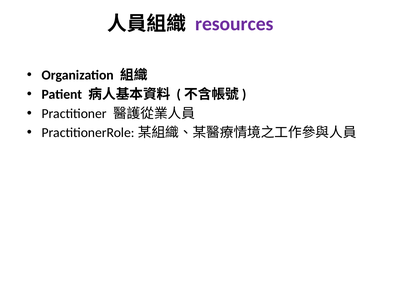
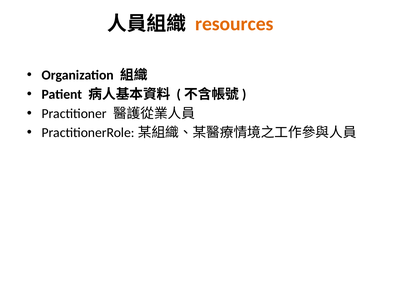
resources colour: purple -> orange (234, 24)
